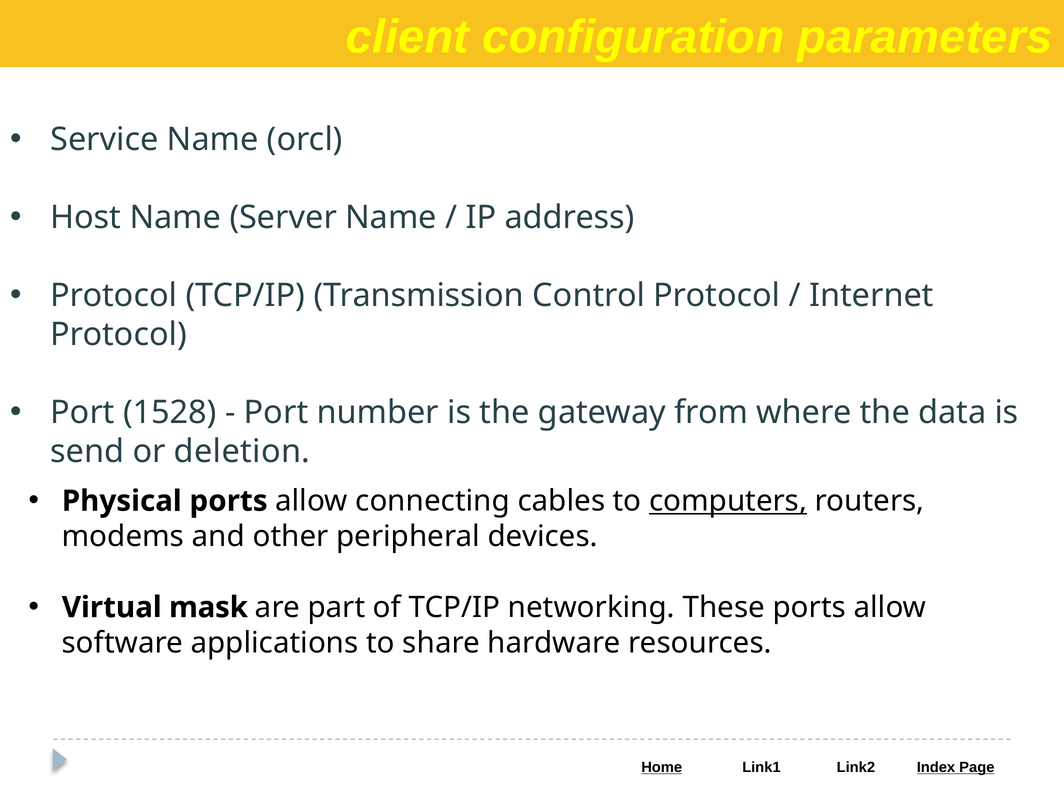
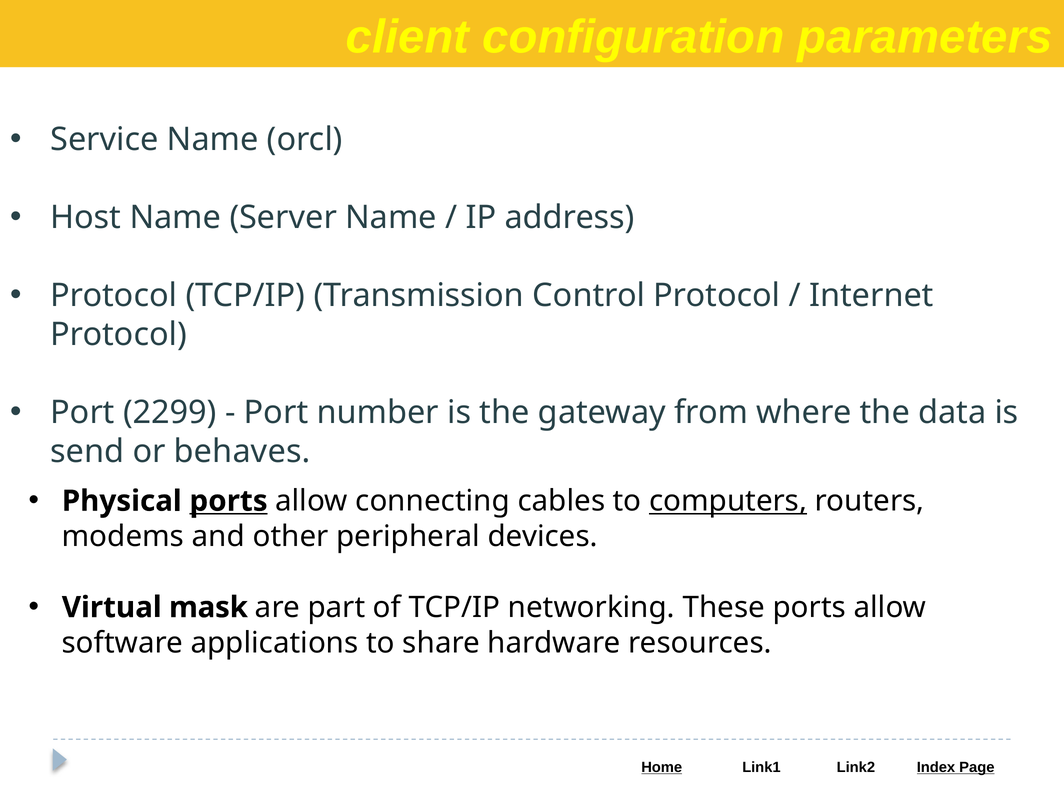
1528: 1528 -> 2299 (170, 413)
deletion: deletion -> behaves (242, 452)
ports underline: none -> present (229, 501)
